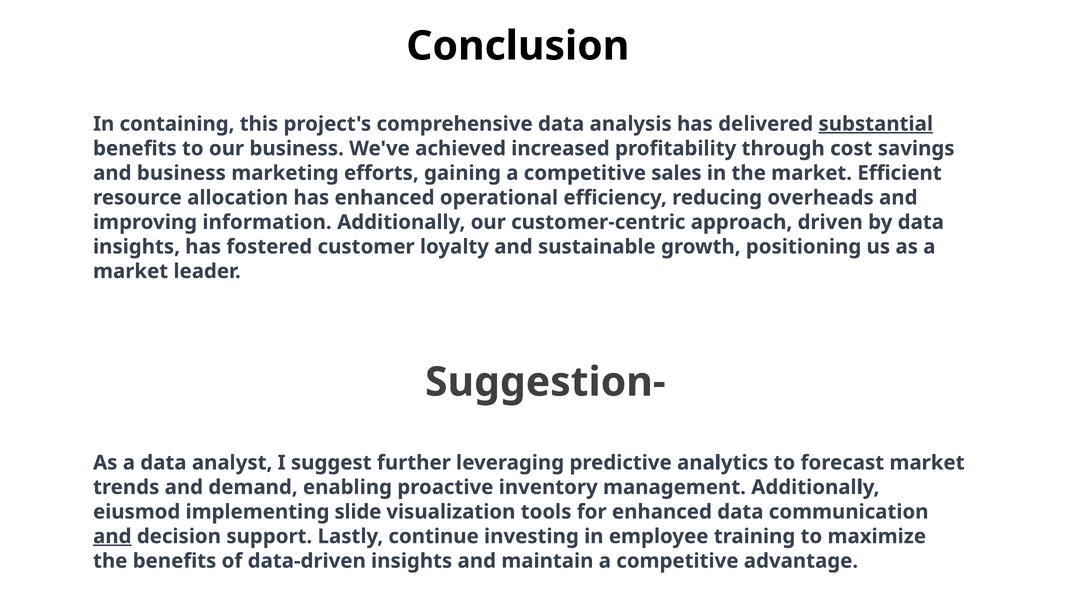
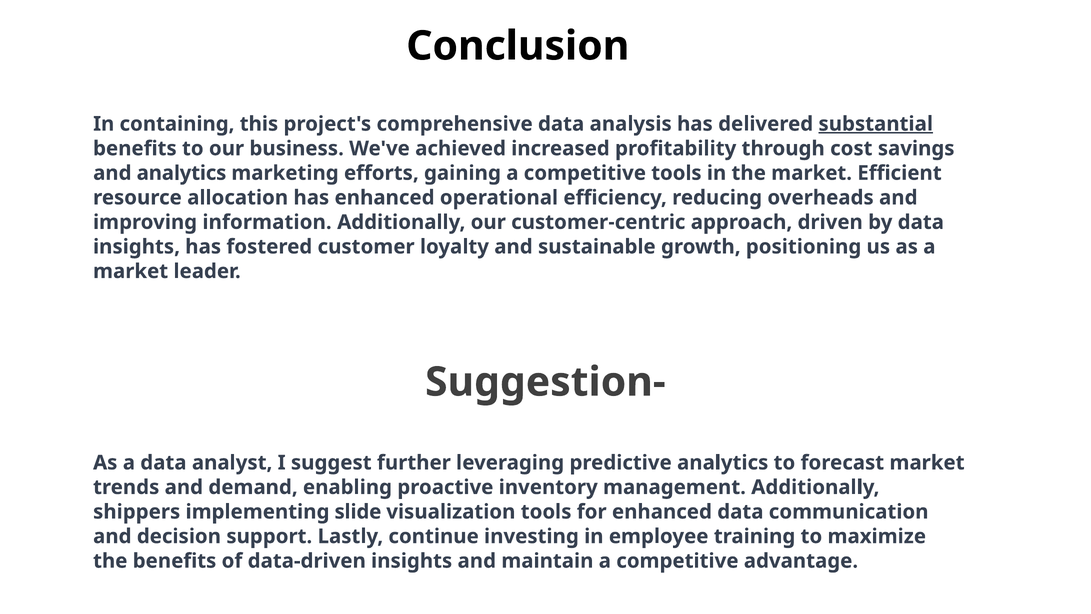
and business: business -> analytics (181, 173)
competitive sales: sales -> tools (676, 173)
eiusmod: eiusmod -> shippers (137, 512)
and underline: present -> none (112, 536)
